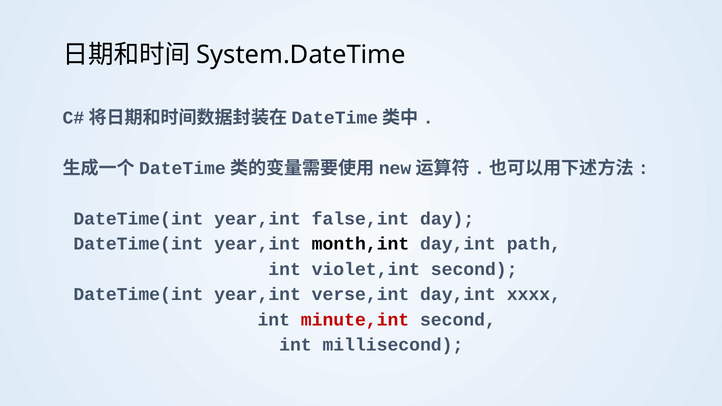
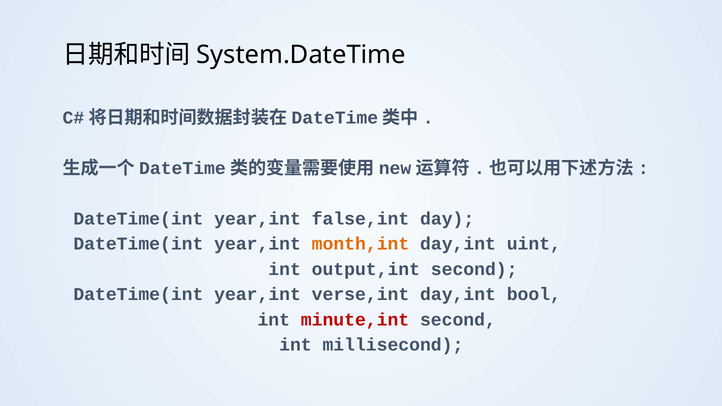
month,int colour: black -> orange (361, 244)
path: path -> uint (534, 244)
violet,int: violet,int -> output,int (366, 269)
xxxx: xxxx -> bool (534, 295)
